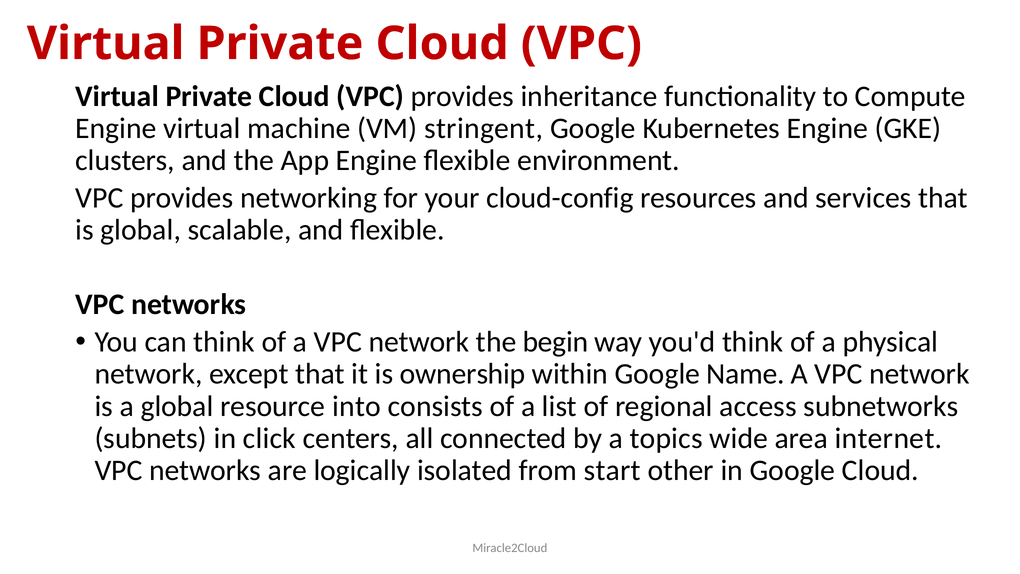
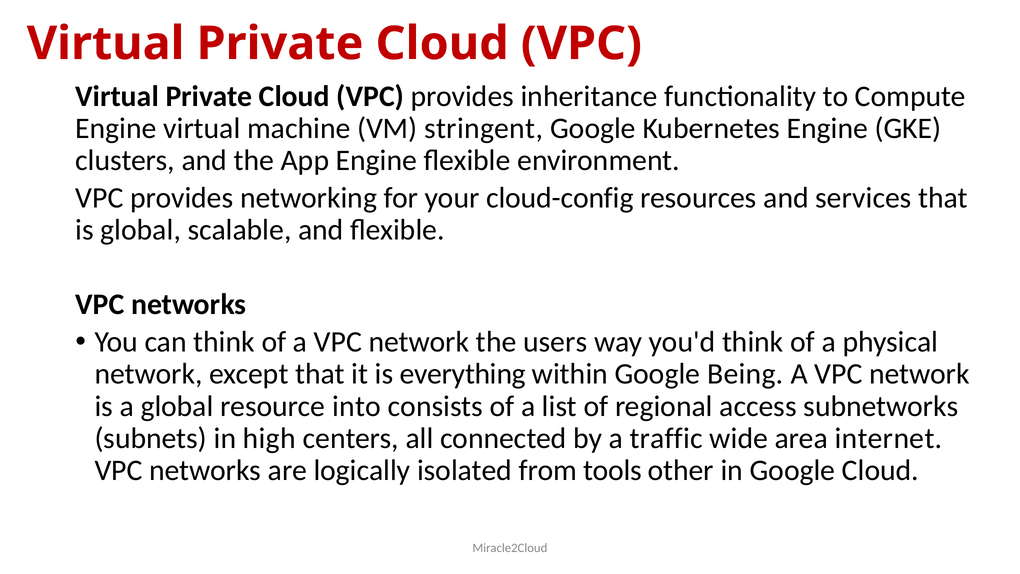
begin: begin -> users (555, 342)
ownership: ownership -> everything (463, 374)
Name: Name -> Being (745, 374)
click: click -> high (269, 438)
topics: topics -> traffic (666, 438)
start: start -> tools (612, 470)
